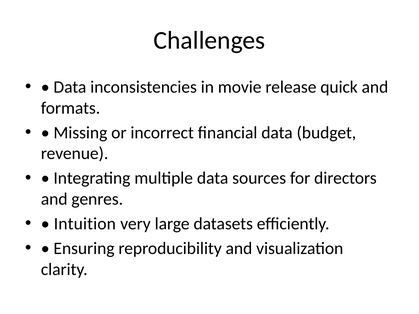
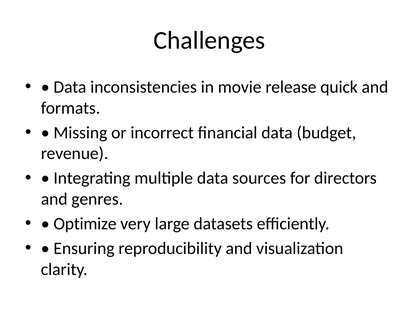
Intuition: Intuition -> Optimize (85, 224)
